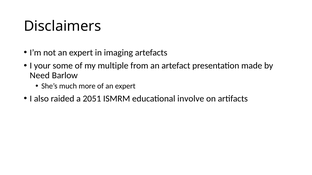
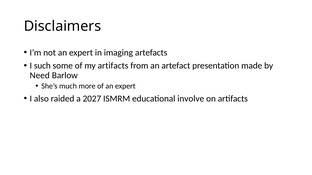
your: your -> such (42, 66)
my multiple: multiple -> artifacts (113, 66)
2051: 2051 -> 2027 (92, 99)
